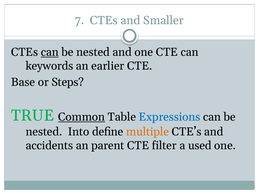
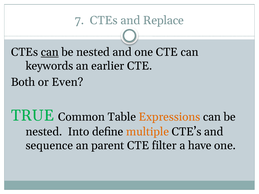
Smaller: Smaller -> Replace (164, 20)
Base: Base -> Both (23, 82)
Steps: Steps -> Even (68, 82)
Common underline: present -> none (82, 117)
Expressions colour: blue -> orange (169, 117)
accidents: accidents -> sequence (49, 146)
used: used -> have (200, 146)
